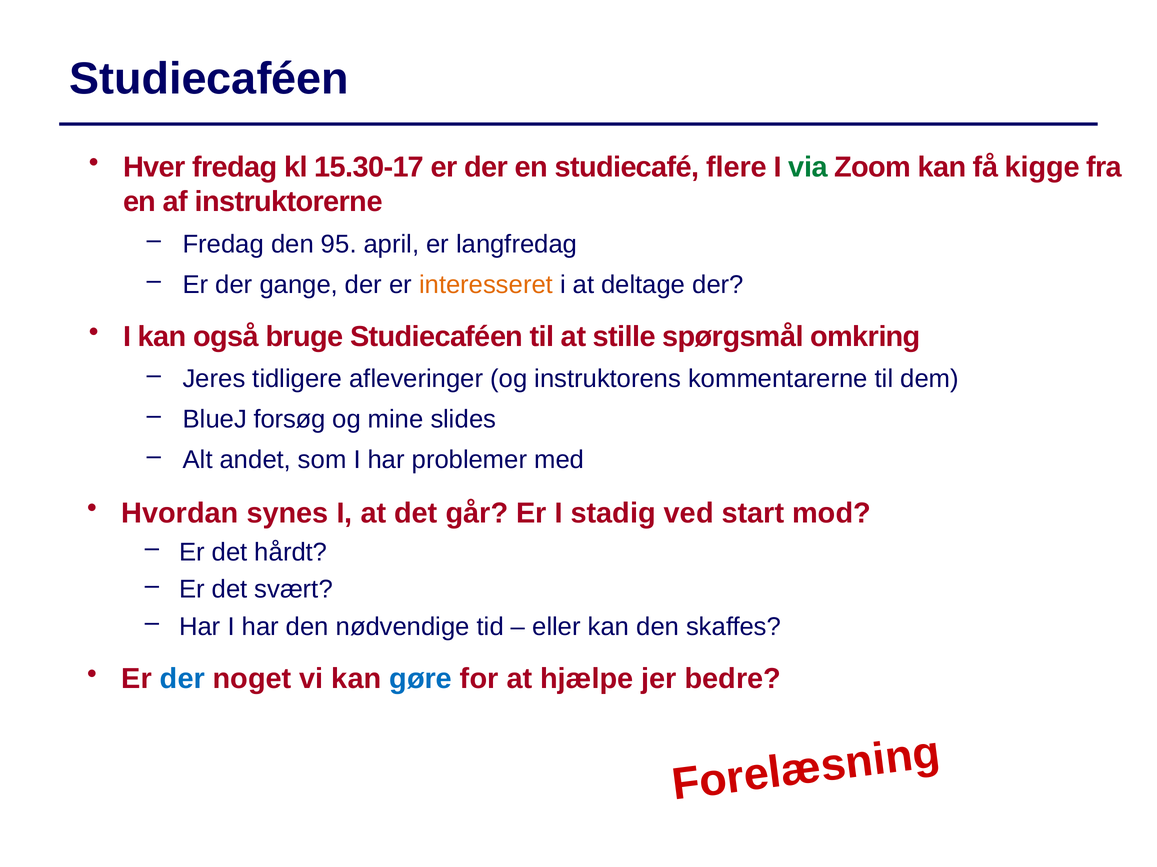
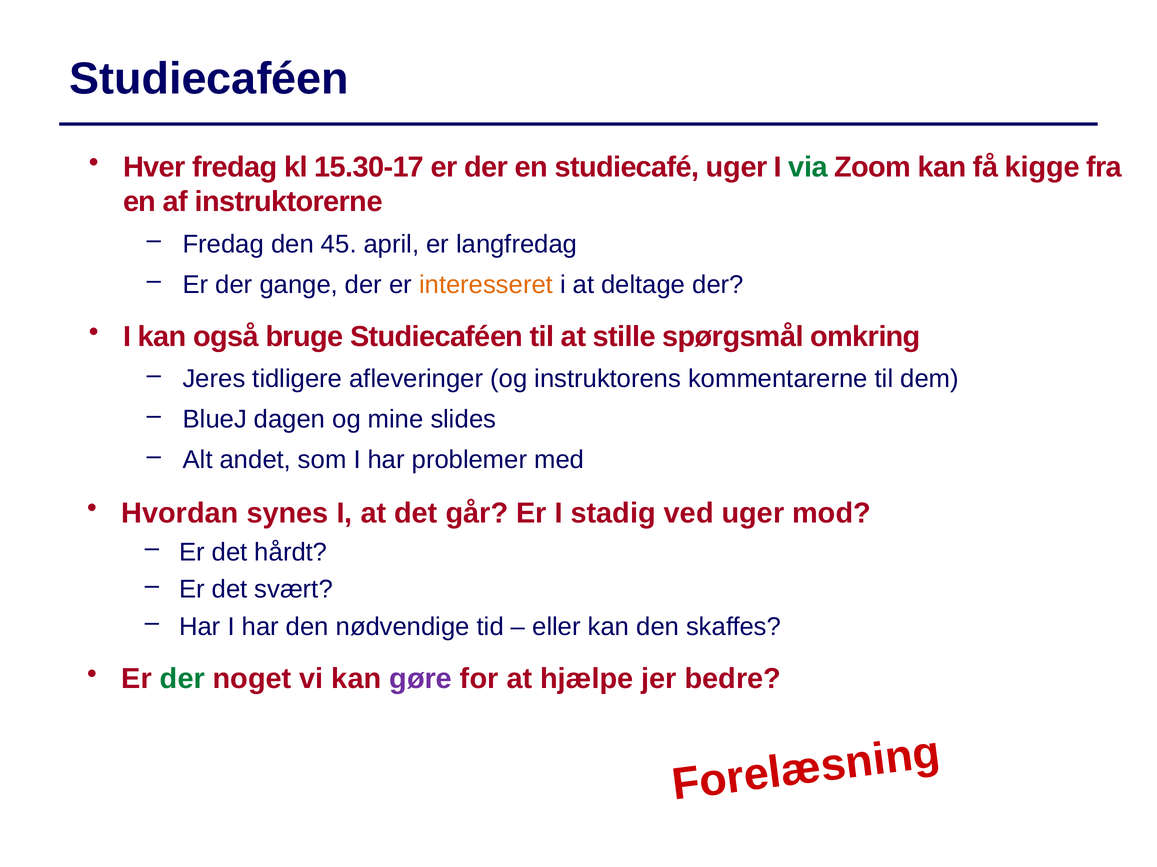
studiecafé flere: flere -> uger (737, 167)
95: 95 -> 45 (339, 244)
forsøg: forsøg -> dagen (290, 420)
ved start: start -> uger (753, 514)
der colour: blue -> green (182, 679)
gøre colour: blue -> purple (421, 679)
